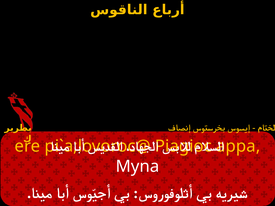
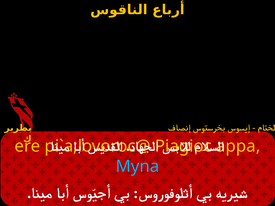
Myna colour: white -> light blue (137, 166)
